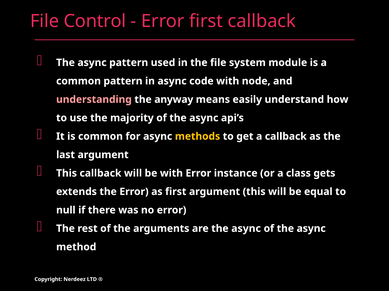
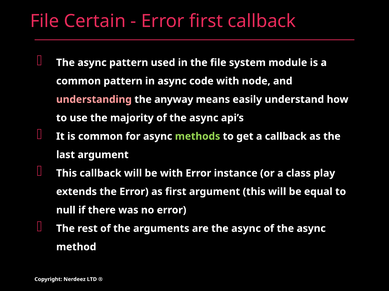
Control: Control -> Certain (95, 21)
methods colour: yellow -> light green (198, 137)
gets: gets -> play (324, 174)
